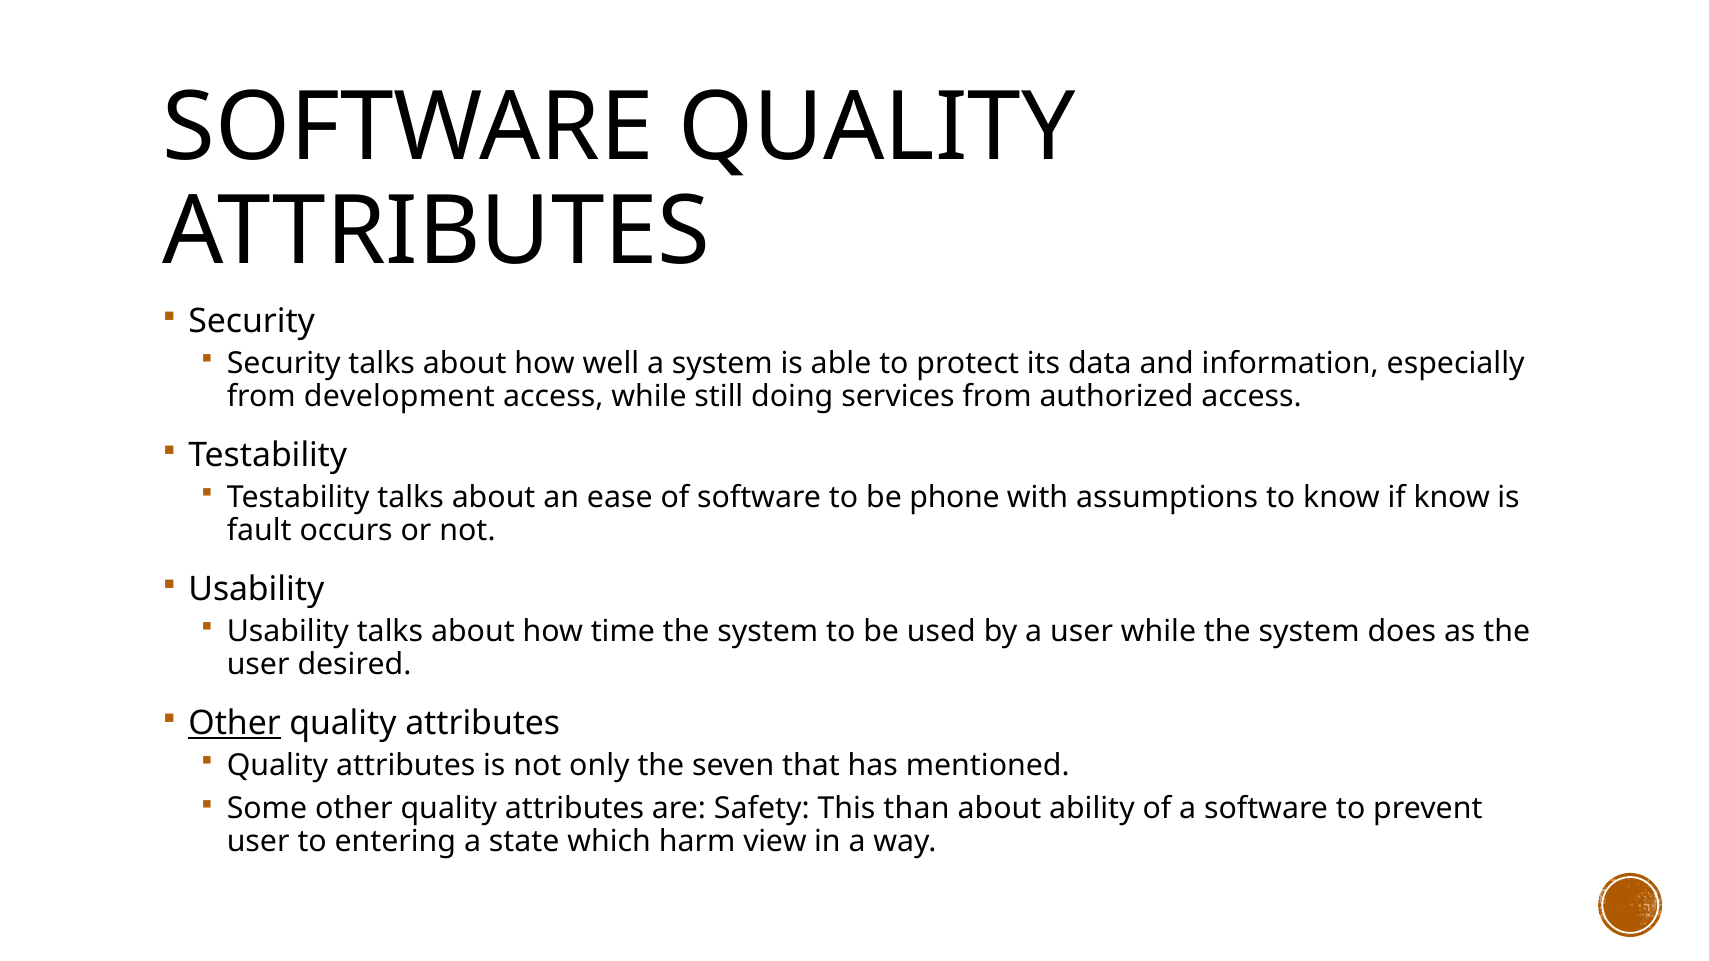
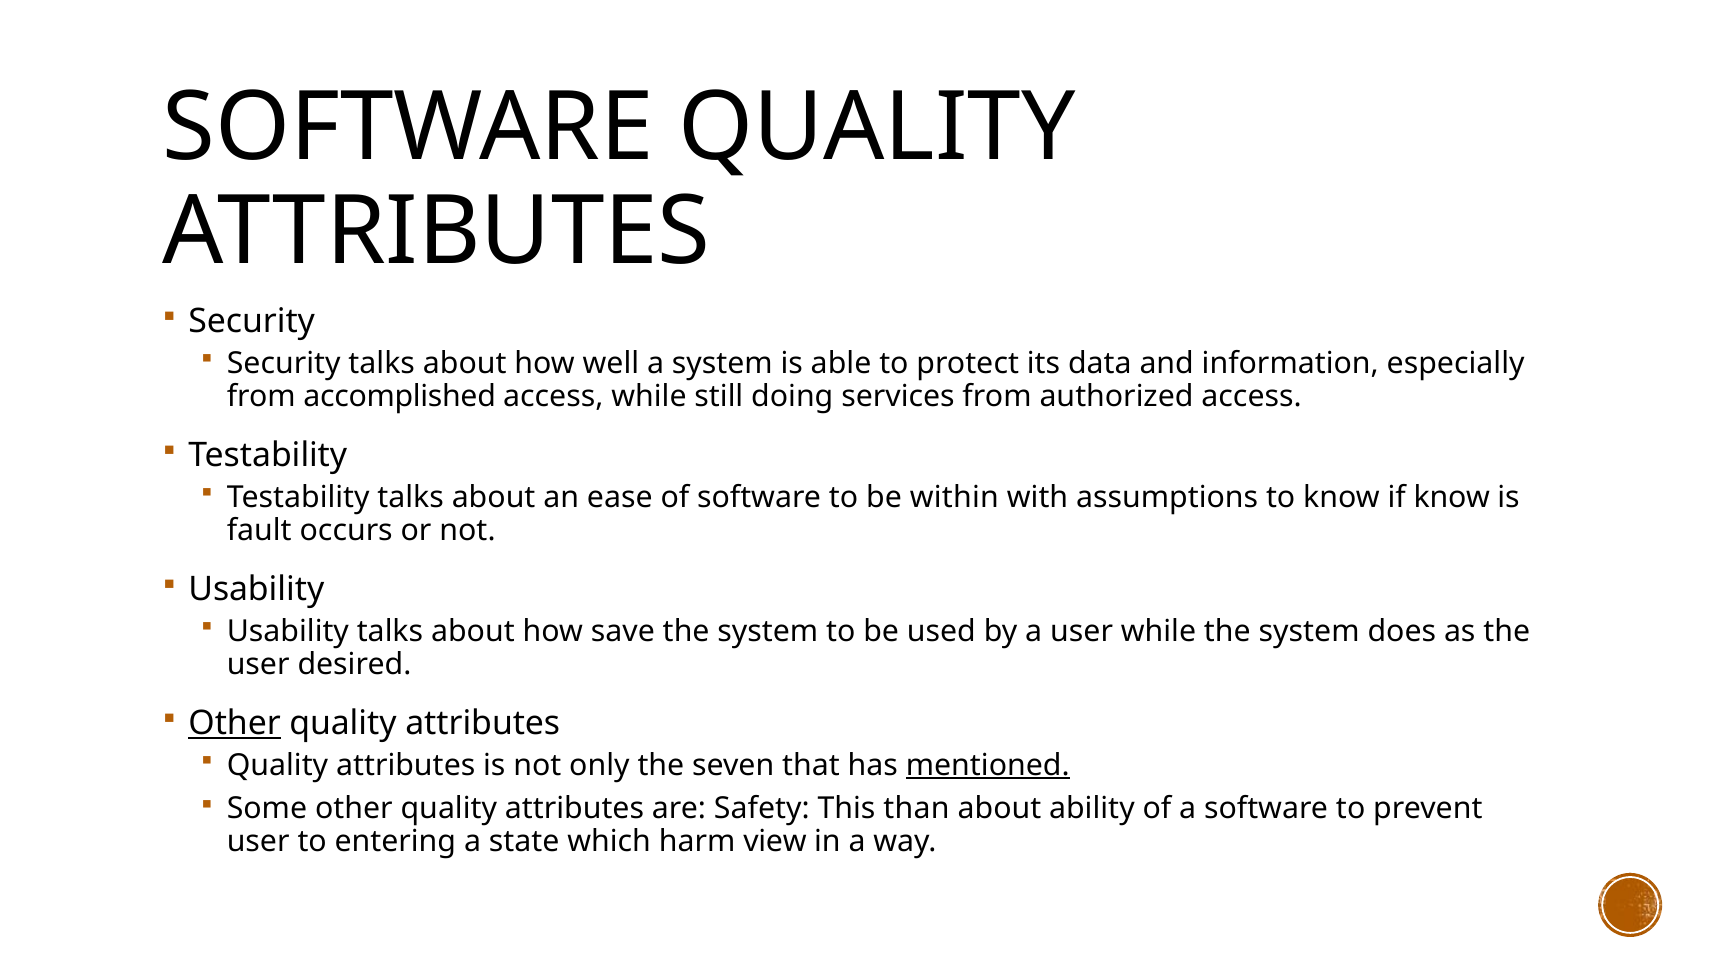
development: development -> accomplished (400, 396)
phone: phone -> within (954, 498)
time: time -> save (623, 632)
mentioned underline: none -> present (988, 766)
